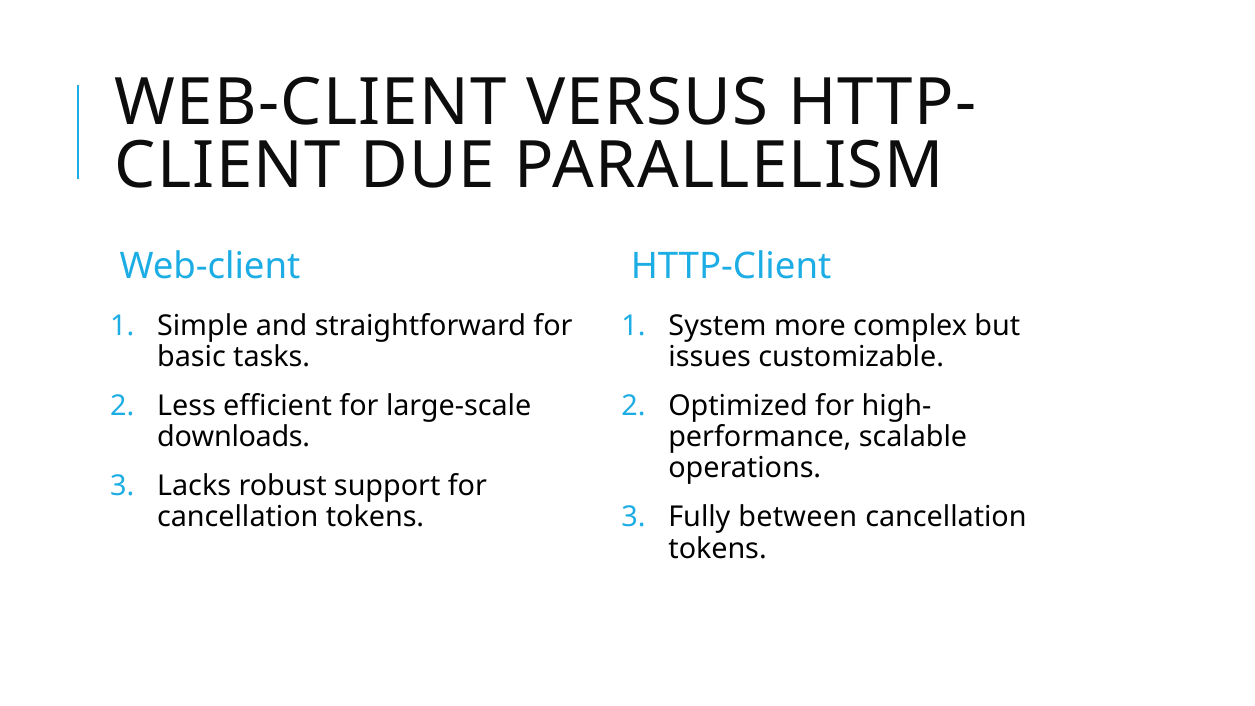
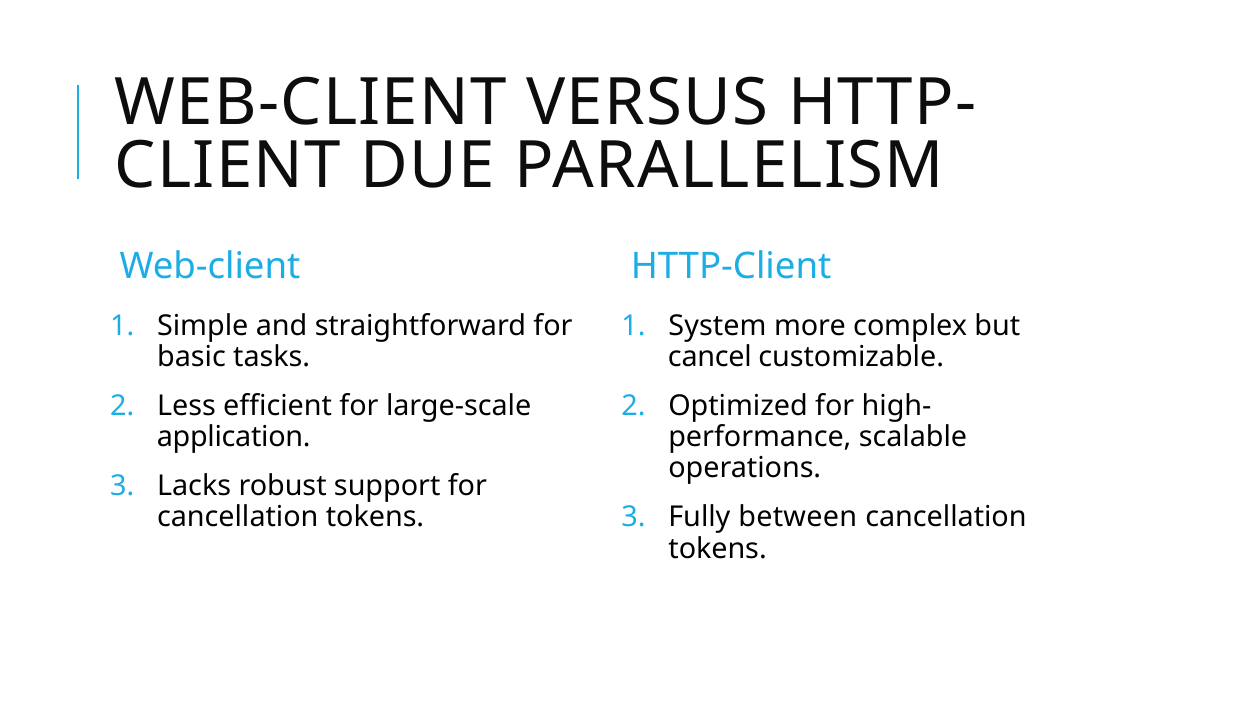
issues: issues -> cancel (710, 357)
downloads: downloads -> application (234, 437)
